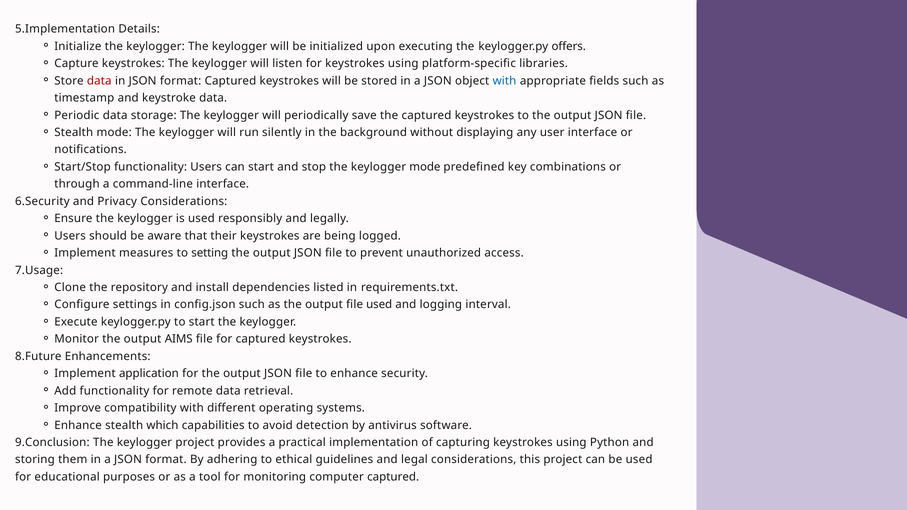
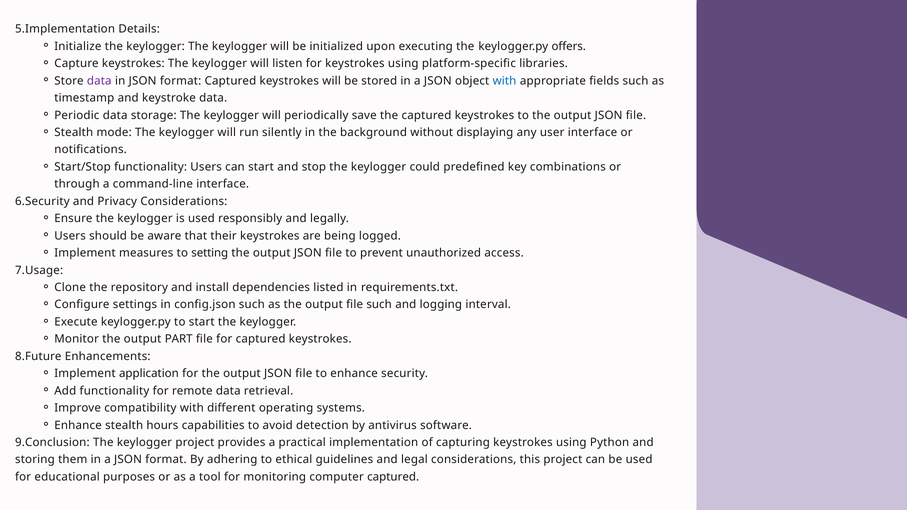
data colour: red -> purple (99, 81)
keylogger mode: mode -> could (425, 167)
file used: used -> such (379, 305)
AIMS: AIMS -> PART (179, 339)
which: which -> hours (162, 425)
